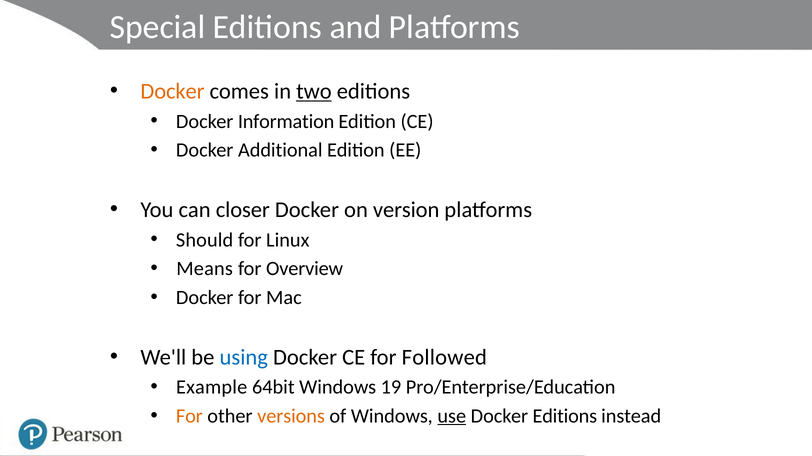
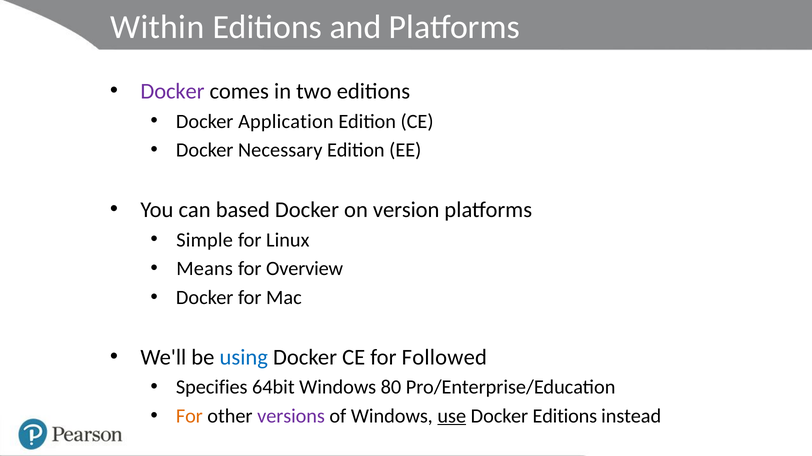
Special: Special -> Within (157, 27)
Docker colour: orange -> purple (173, 92)
two underline: present -> none (314, 92)
Information: Information -> Application (286, 122)
Additional: Additional -> Necessary (280, 150)
closer: closer -> based (243, 210)
Should: Should -> Simple (205, 240)
Example: Example -> Specifies (212, 388)
19: 19 -> 80 (391, 388)
versions colour: orange -> purple (291, 417)
